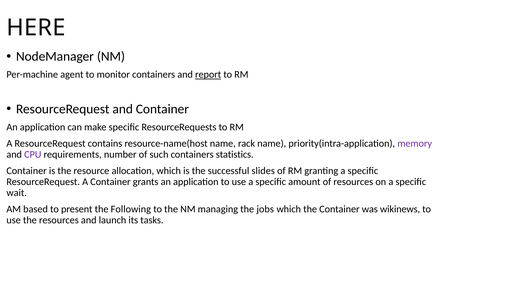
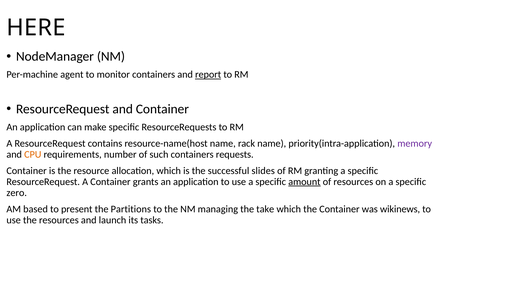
CPU colour: purple -> orange (33, 154)
statistics: statistics -> requests (235, 154)
amount underline: none -> present (304, 181)
wait: wait -> zero (17, 192)
Following: Following -> Partitions (131, 209)
jobs: jobs -> take (265, 209)
